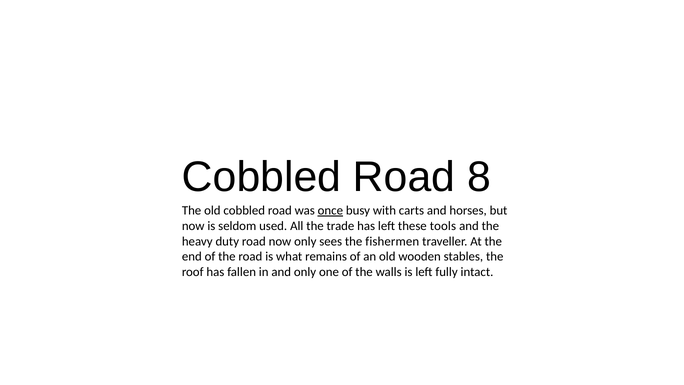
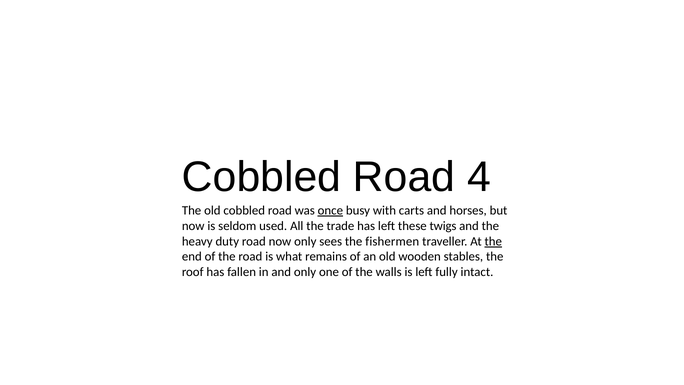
8: 8 -> 4 (479, 177)
tools: tools -> twigs (443, 226)
the underline: none -> present (493, 241)
